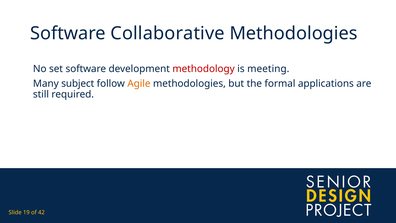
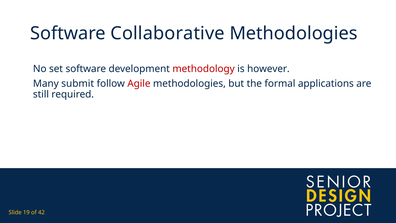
meeting: meeting -> however (268, 69)
subject: subject -> submit (78, 84)
Agile colour: orange -> red (139, 84)
